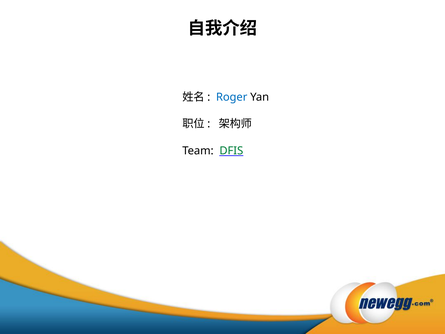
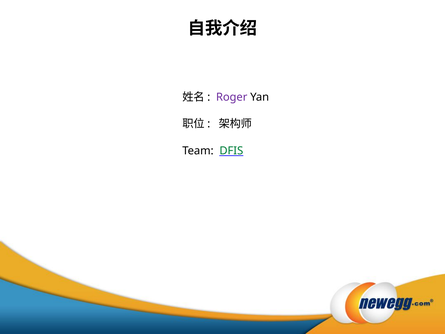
Roger colour: blue -> purple (232, 97)
